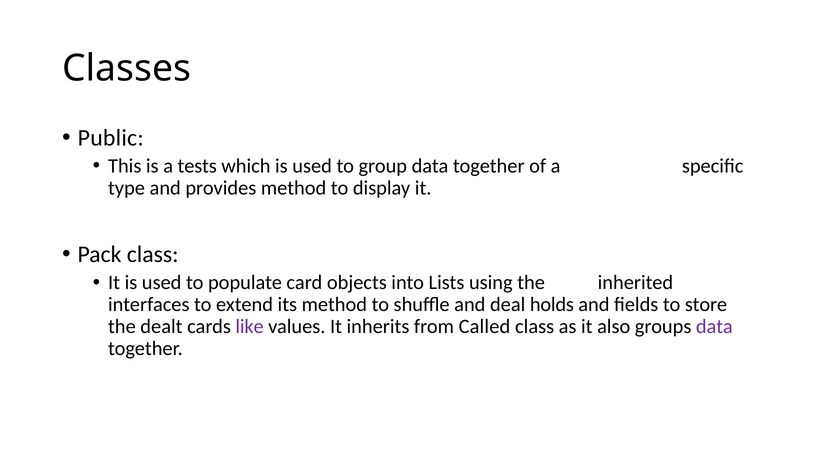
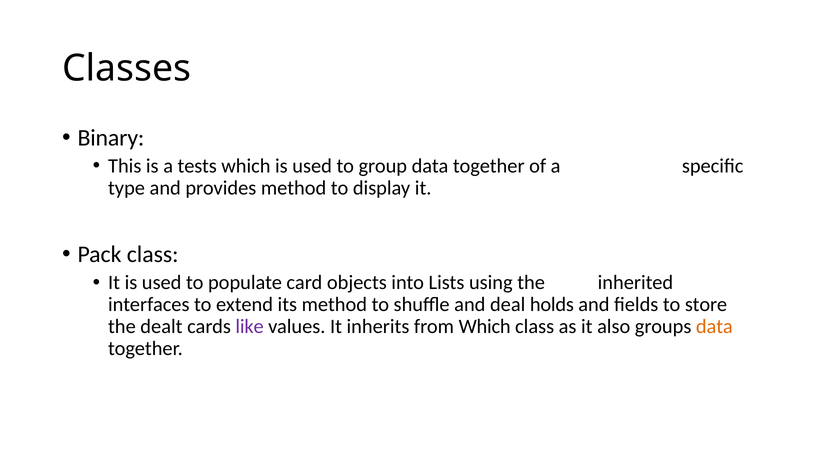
Public: Public -> Binary (111, 138)
from Called: Called -> Which (485, 327)
data colour: purple -> orange (714, 327)
